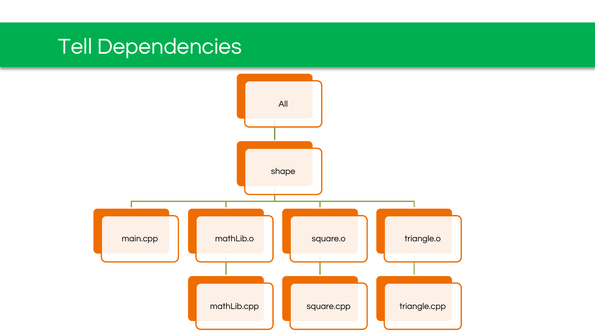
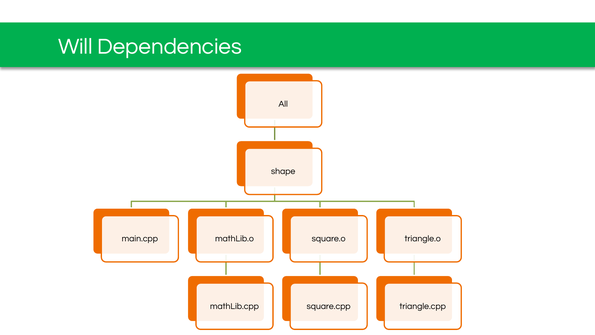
Tell: Tell -> Will (75, 46)
